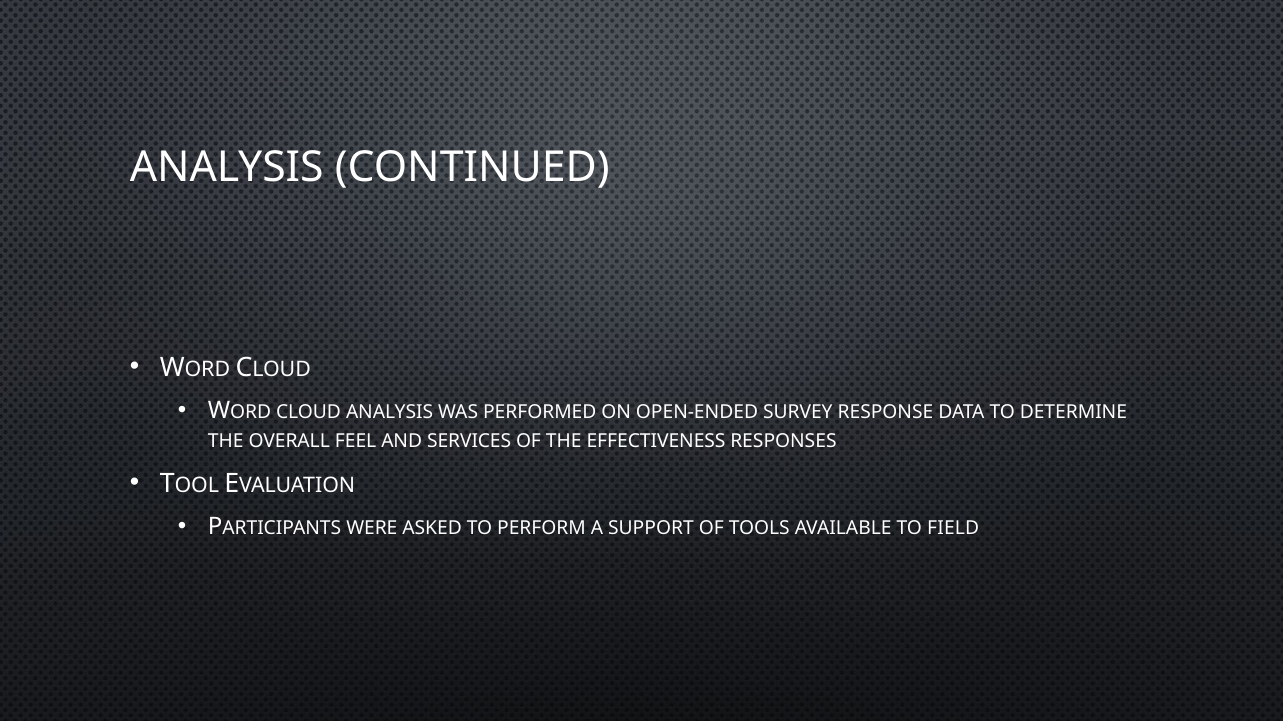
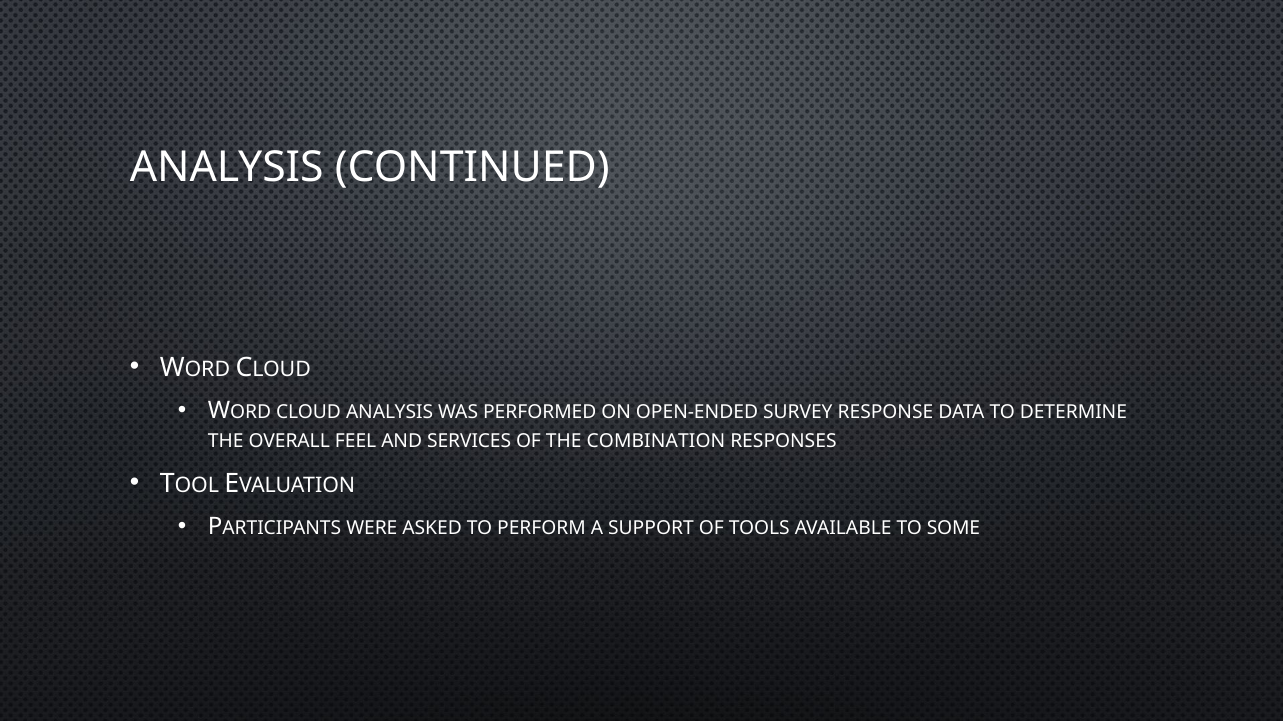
EFFECTIVENESS: EFFECTIVENESS -> COMBINATION (656, 442)
FIELD: FIELD -> SOME (953, 529)
